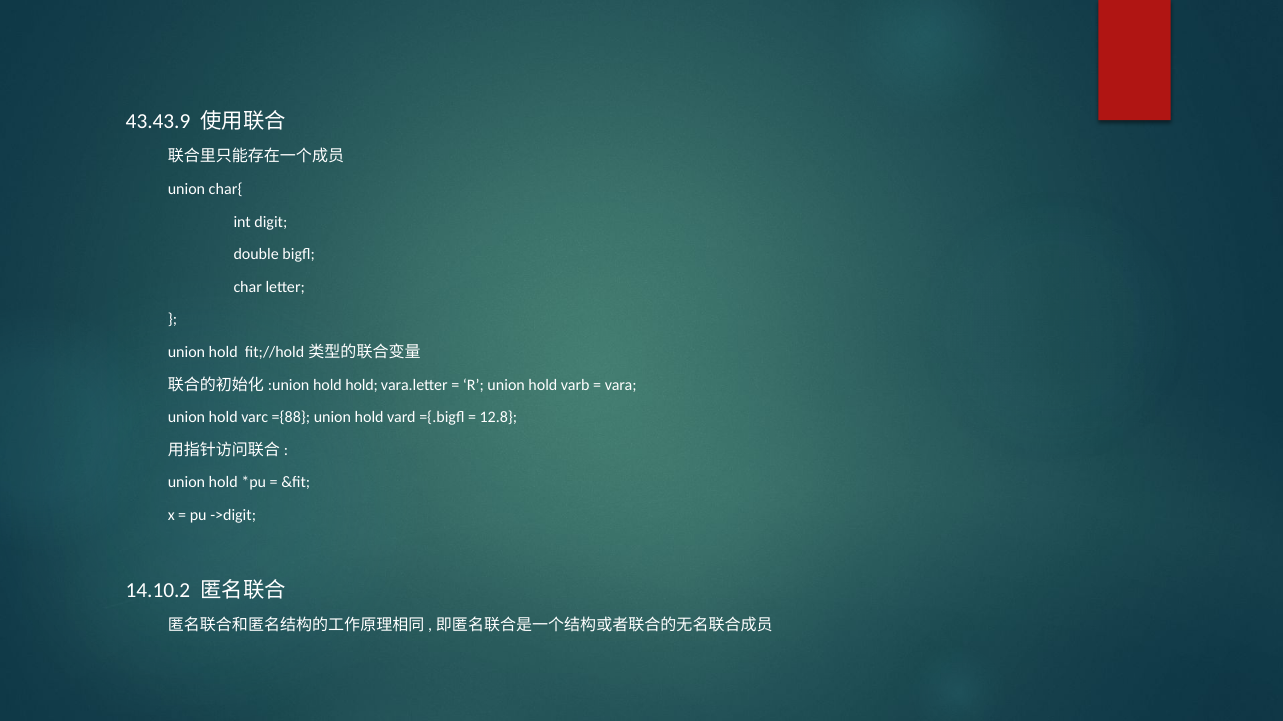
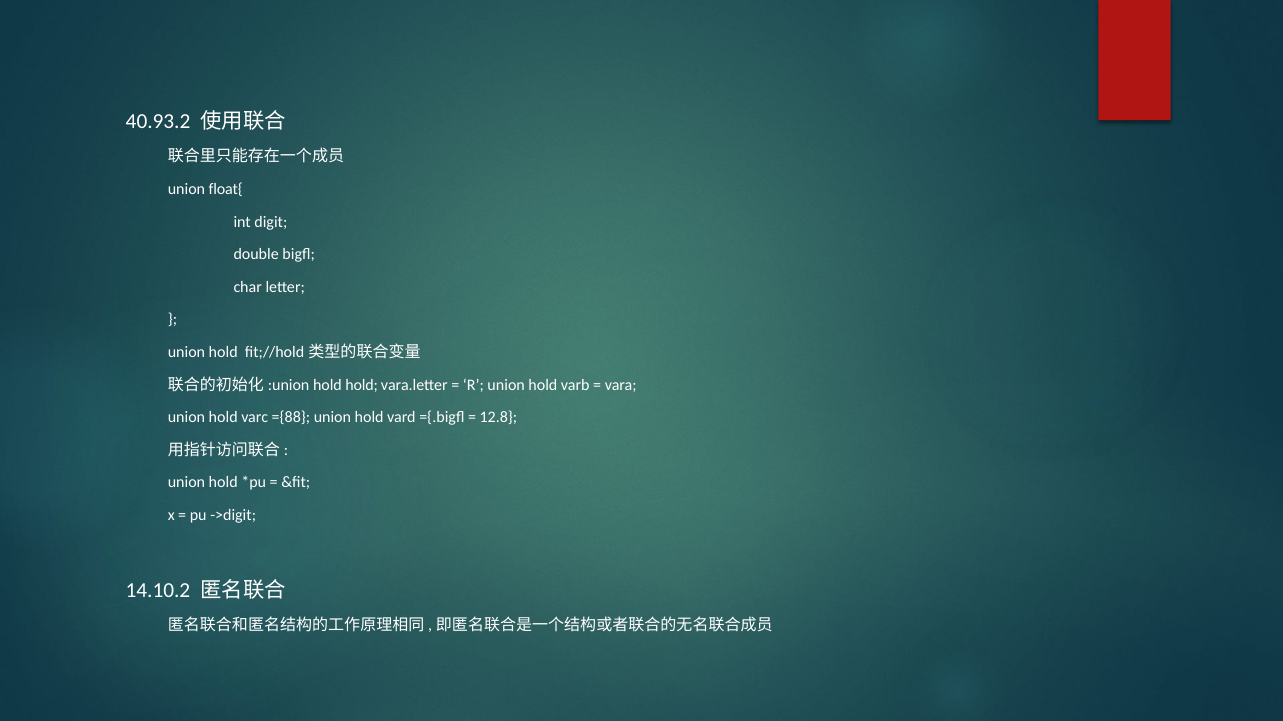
43.43.9: 43.43.9 -> 40.93.2 (158, 121)
char{: char{ -> float{ (226, 189)
